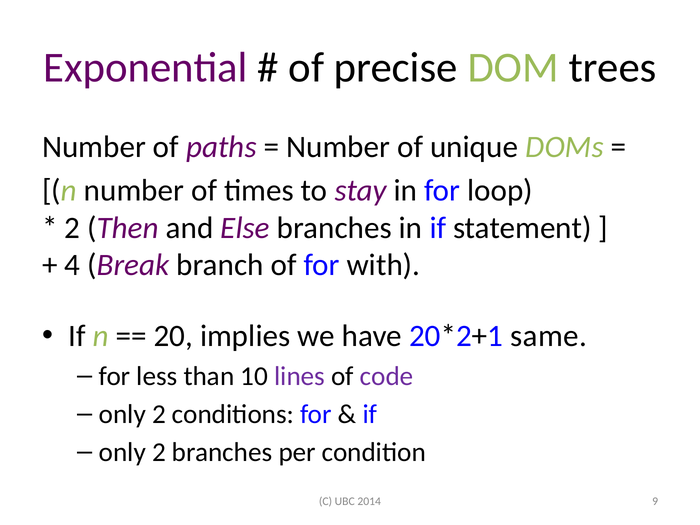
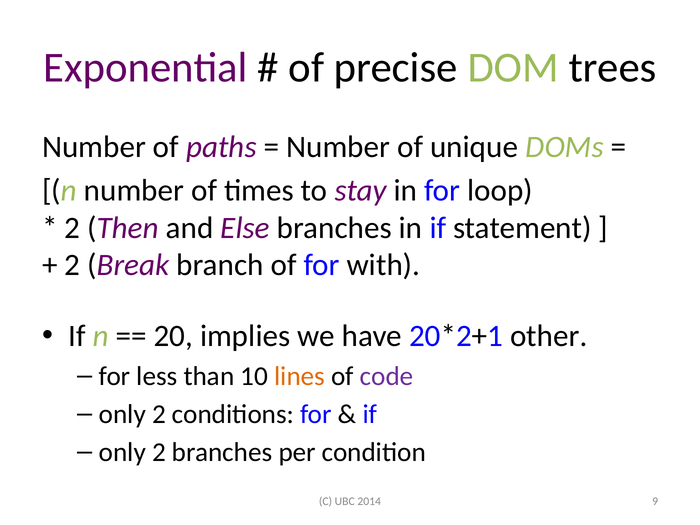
4: 4 -> 2 (72, 265)
same: same -> other (549, 336)
lines colour: purple -> orange (300, 376)
